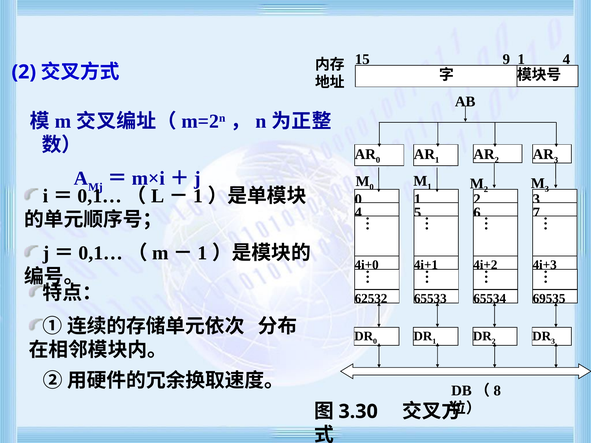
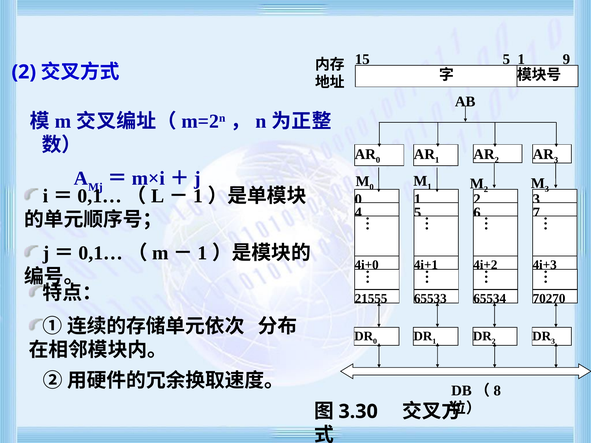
15 9: 9 -> 5 (506, 59)
1 4: 4 -> 9 (566, 59)
62532: 62532 -> 21555 (371, 299)
69535: 69535 -> 70270 (549, 299)
